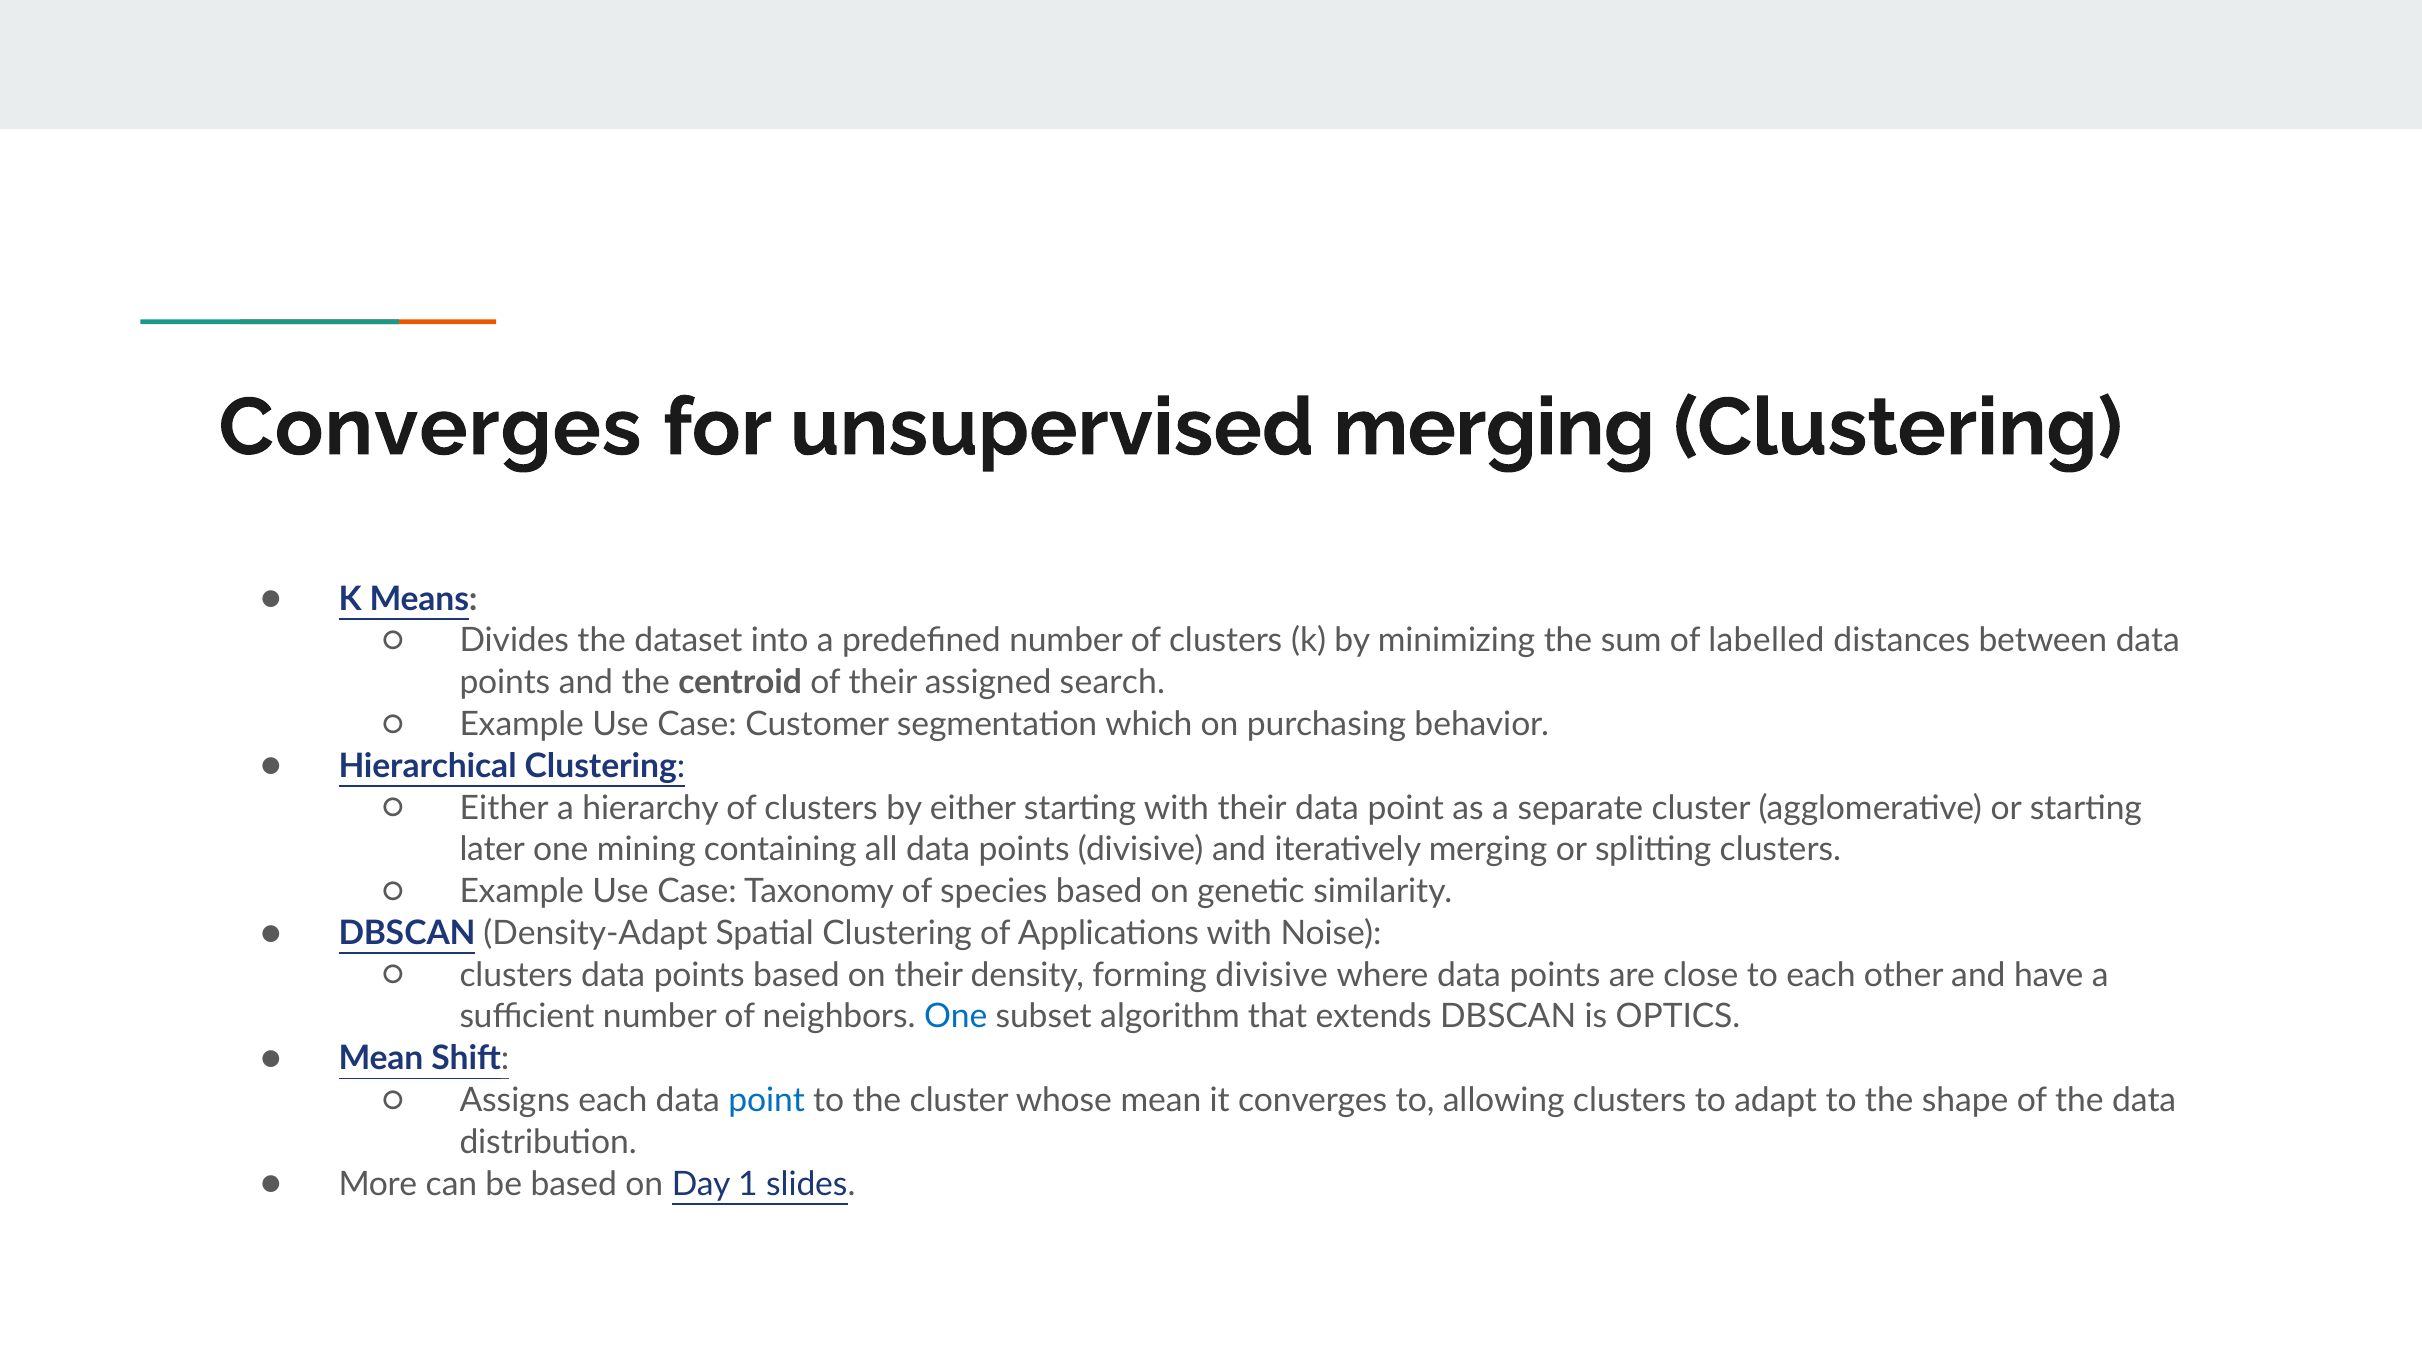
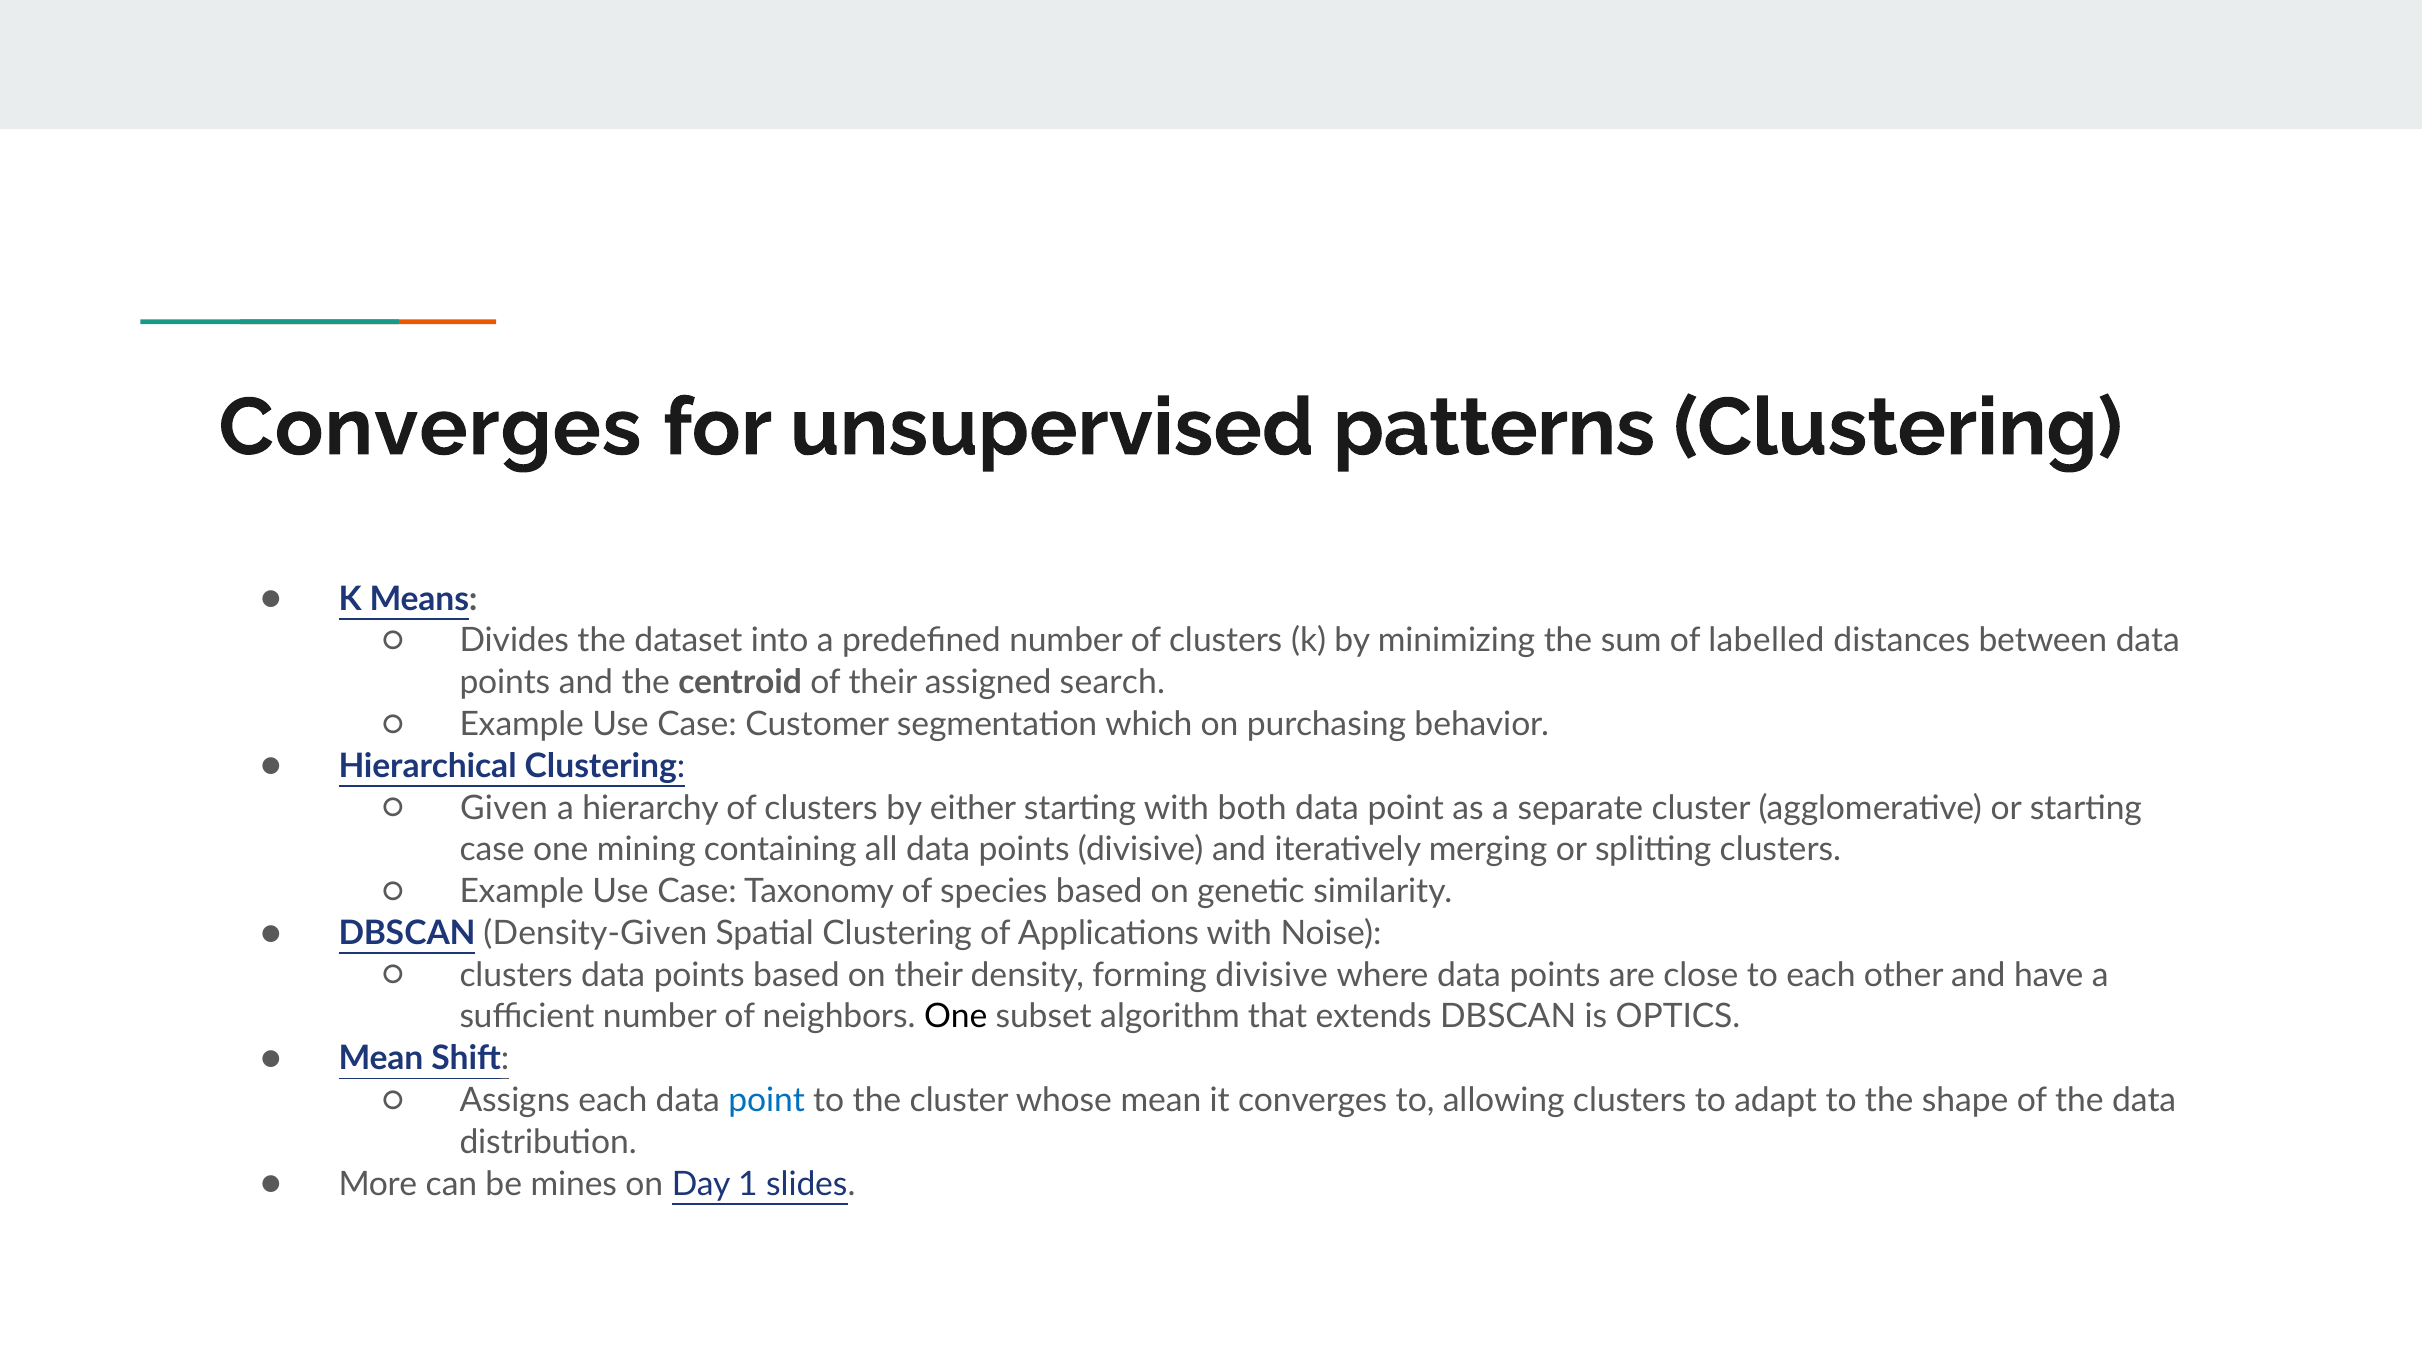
unsupervised merging: merging -> patterns (1494, 428)
Either: Either -> Given (504, 808)
with their: their -> both (1252, 808)
later: later -> case (492, 849)
Density-Adapt: Density-Adapt -> Density-Given (595, 933)
One colour: blue -> black (956, 1016)
be based: based -> mines (574, 1183)
